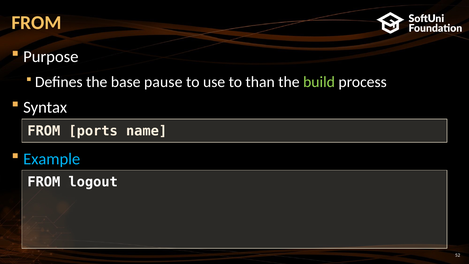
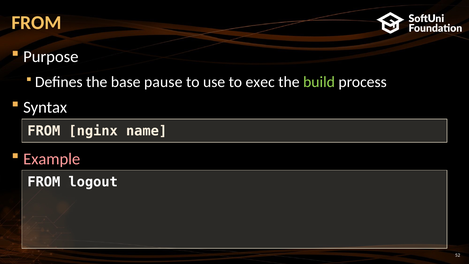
than: than -> exec (260, 82)
ports: ports -> nginx (93, 131)
Example colour: light blue -> pink (52, 159)
